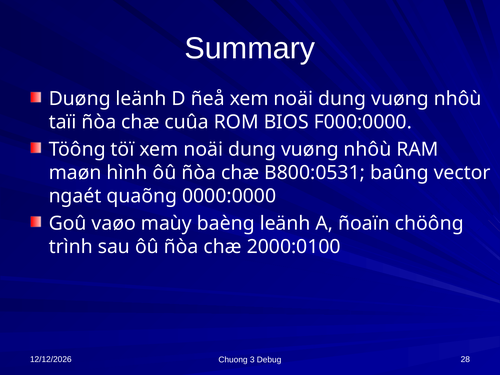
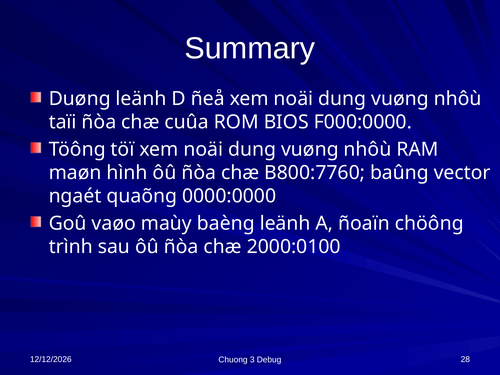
B800:0531: B800:0531 -> B800:7760 (315, 173)
